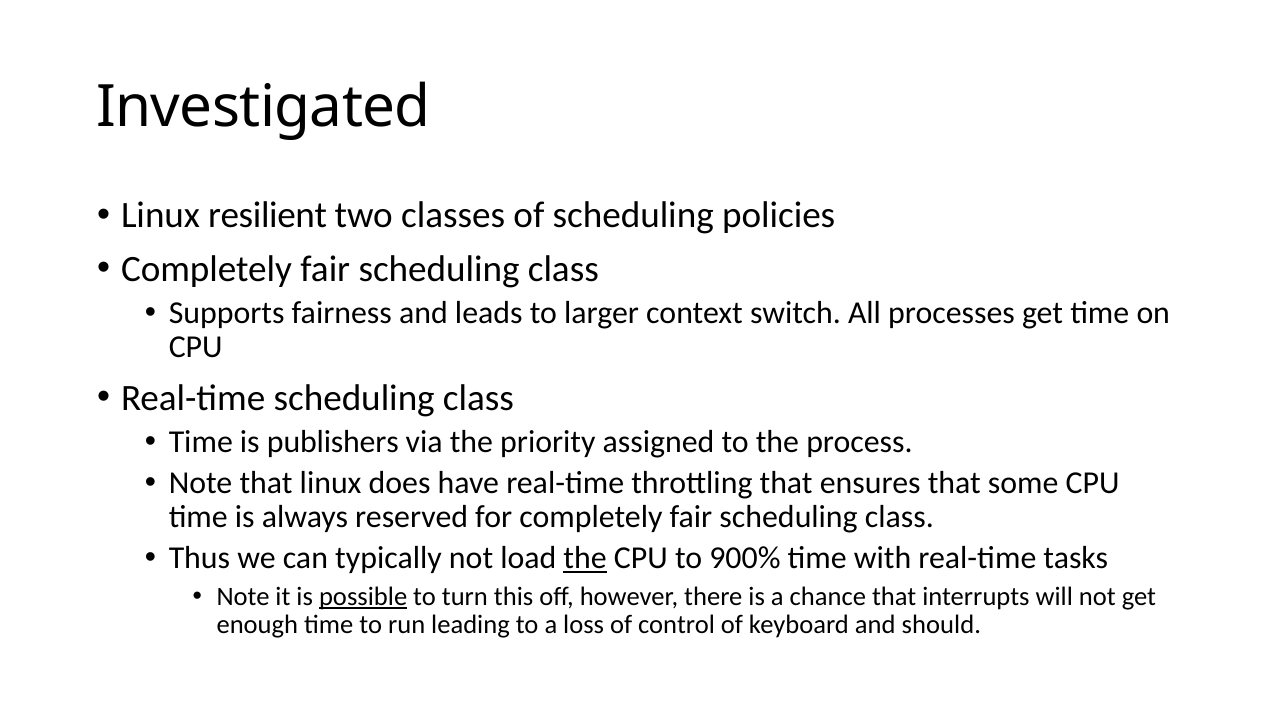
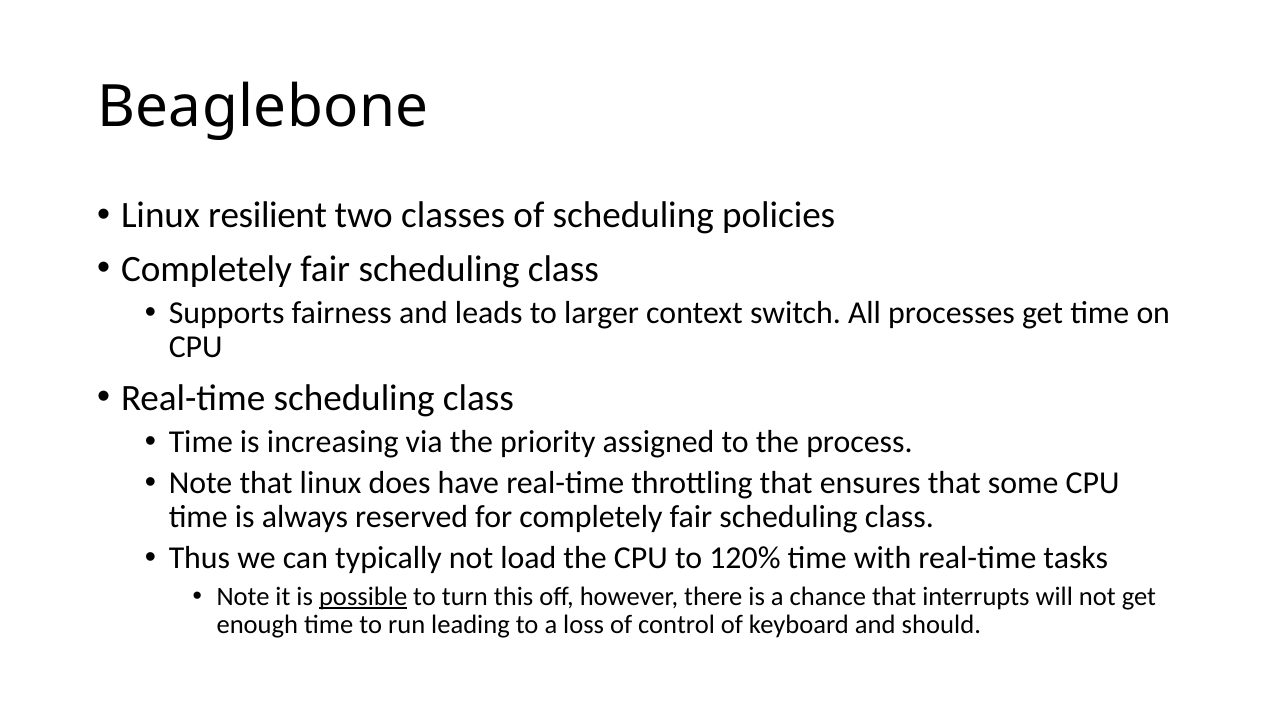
Investigated: Investigated -> Beaglebone (263, 107)
publishers: publishers -> increasing (333, 442)
the underline: present -> none (585, 558)
900%: 900% -> 120% (745, 558)
